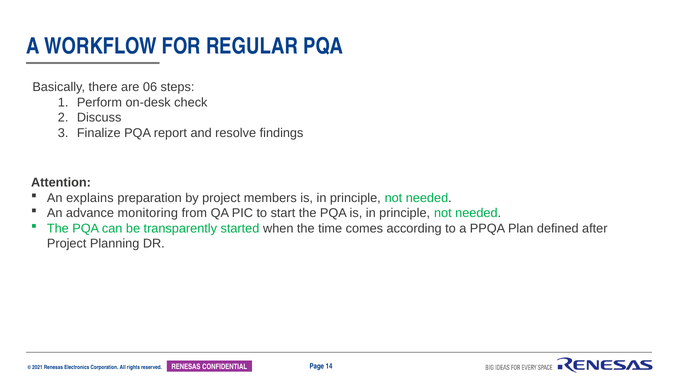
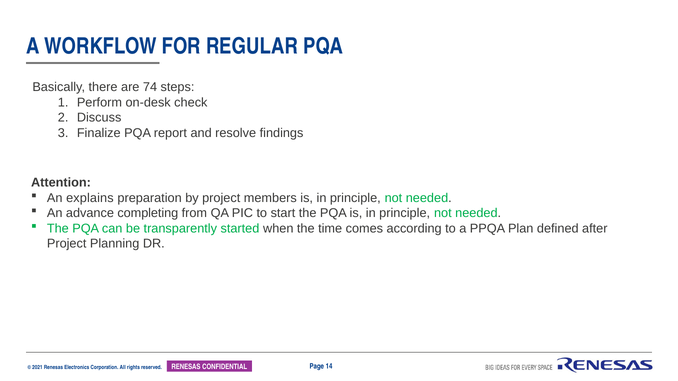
06: 06 -> 74 (150, 87)
monitoring: monitoring -> completing (148, 213)
